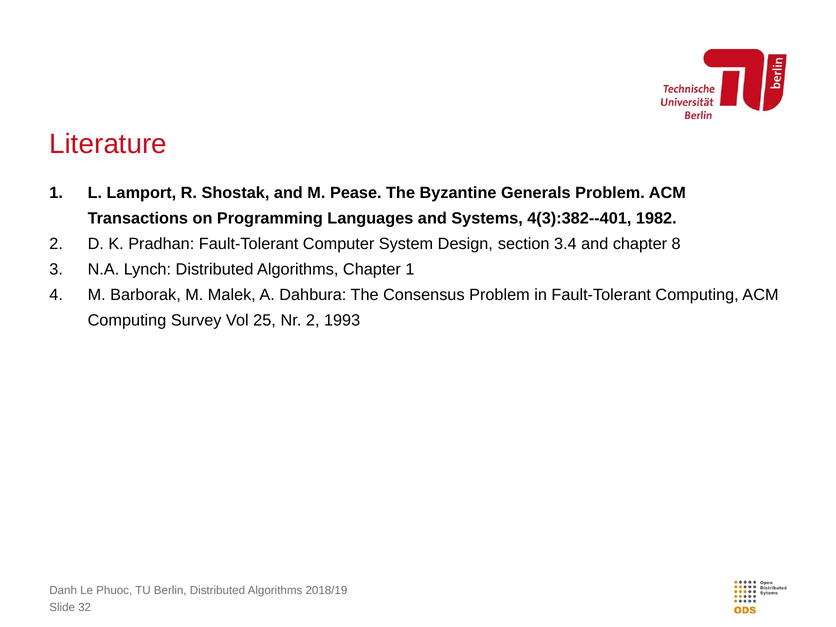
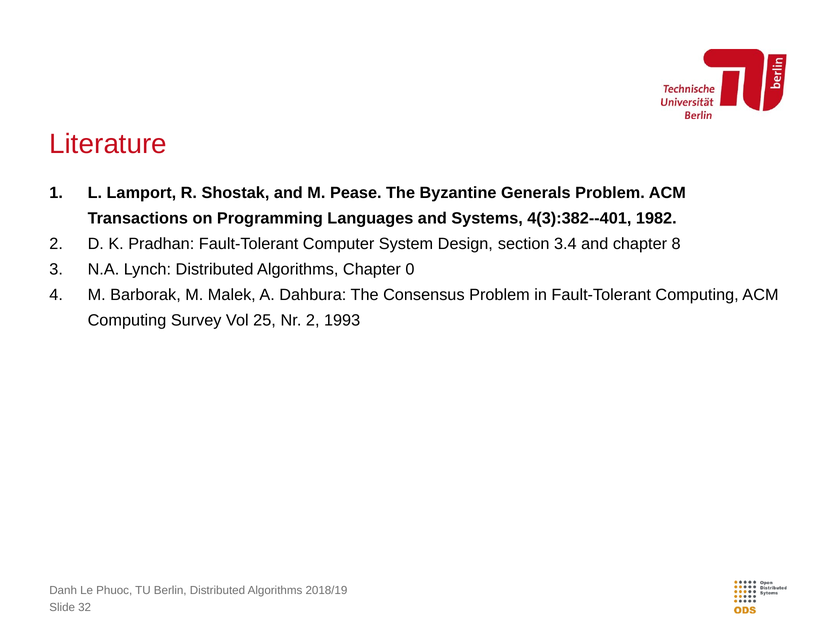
Chapter 1: 1 -> 0 (410, 269)
